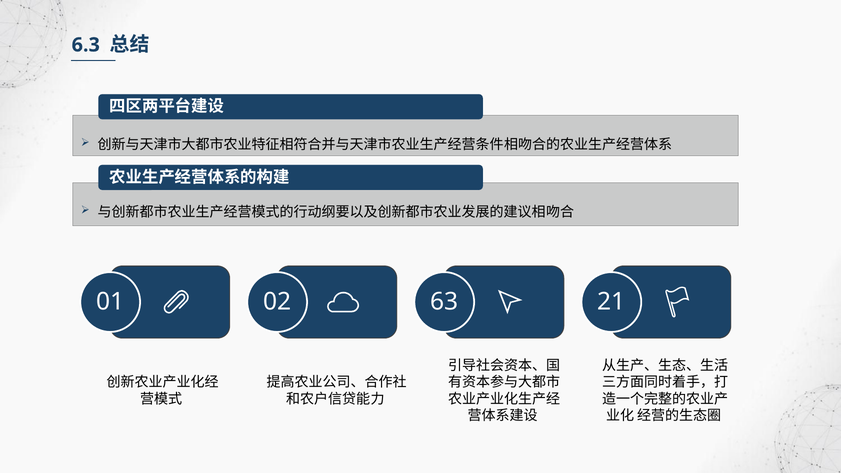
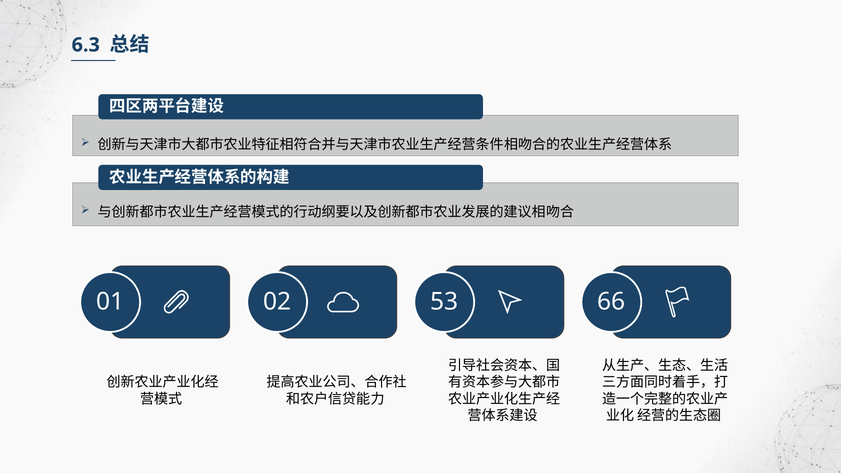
63: 63 -> 53 (444, 302)
21: 21 -> 66 (611, 302)
